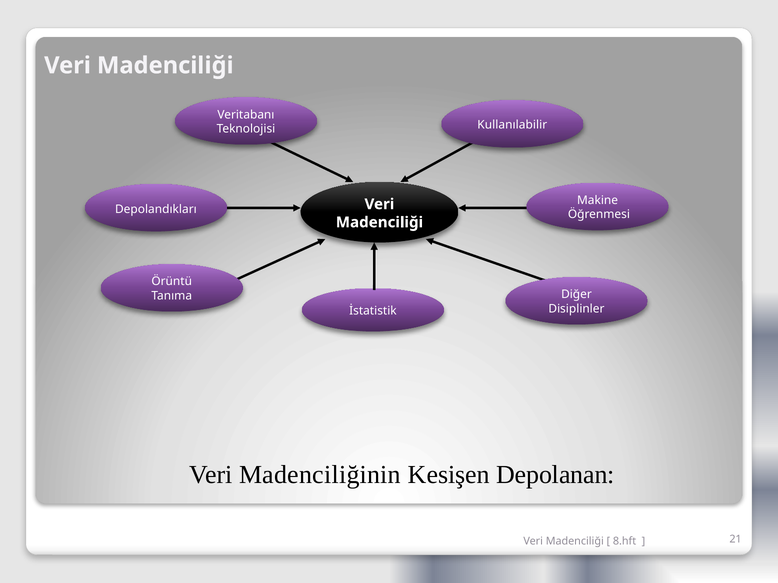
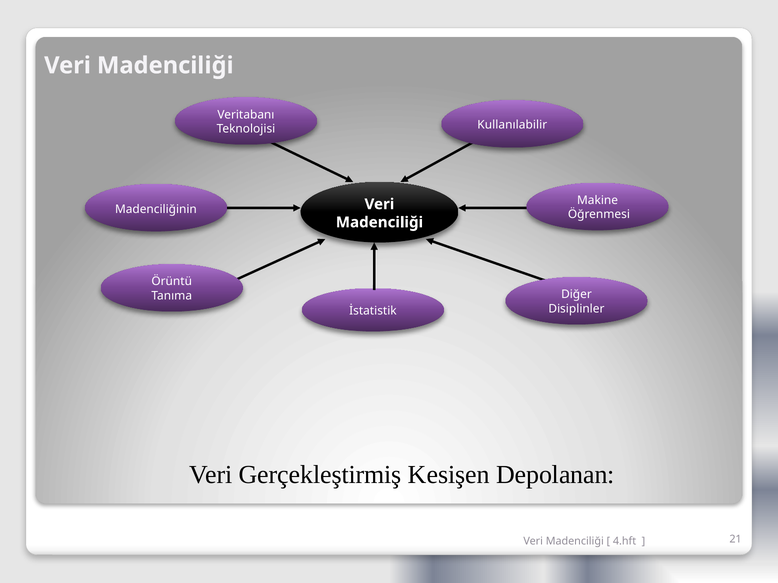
Depolandıkları: Depolandıkları -> Madenciliğinin (156, 209)
Madenciliğinin: Madenciliğinin -> Gerçekleştirmiş (320, 475)
8.hft: 8.hft -> 4.hft (625, 541)
